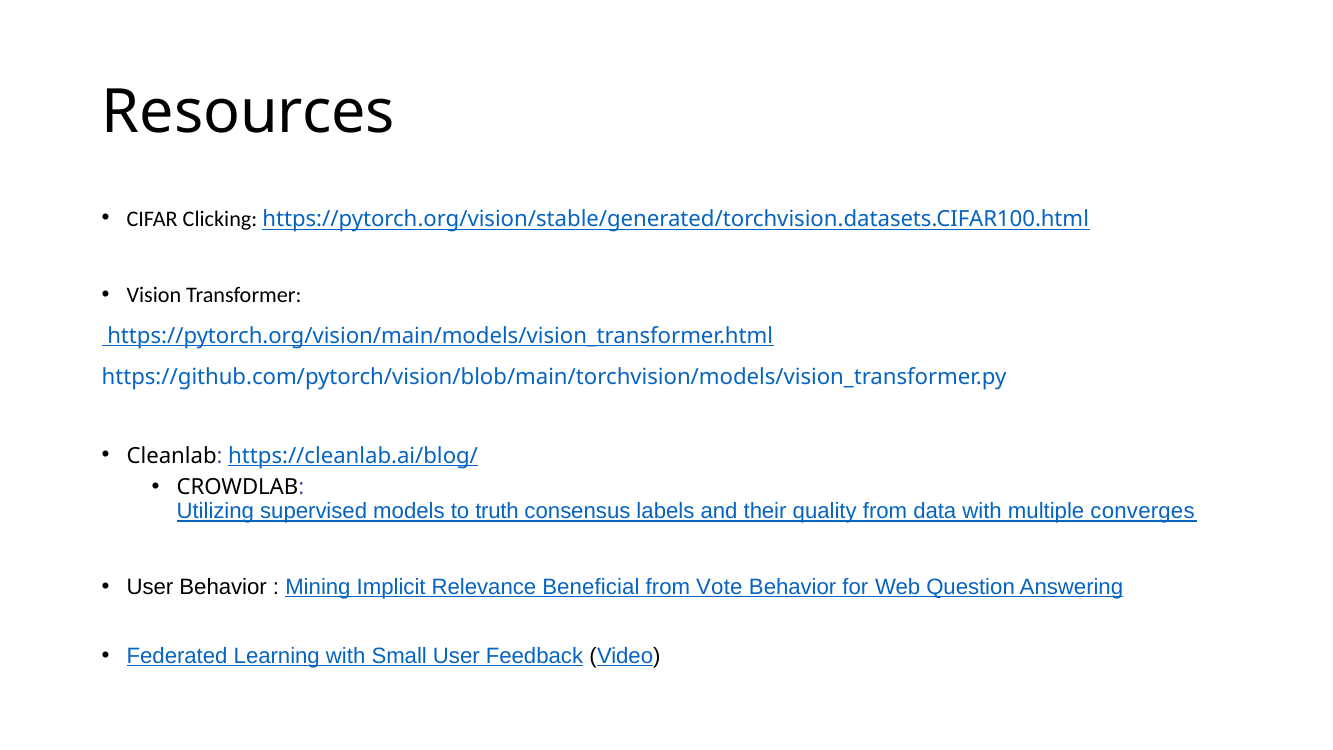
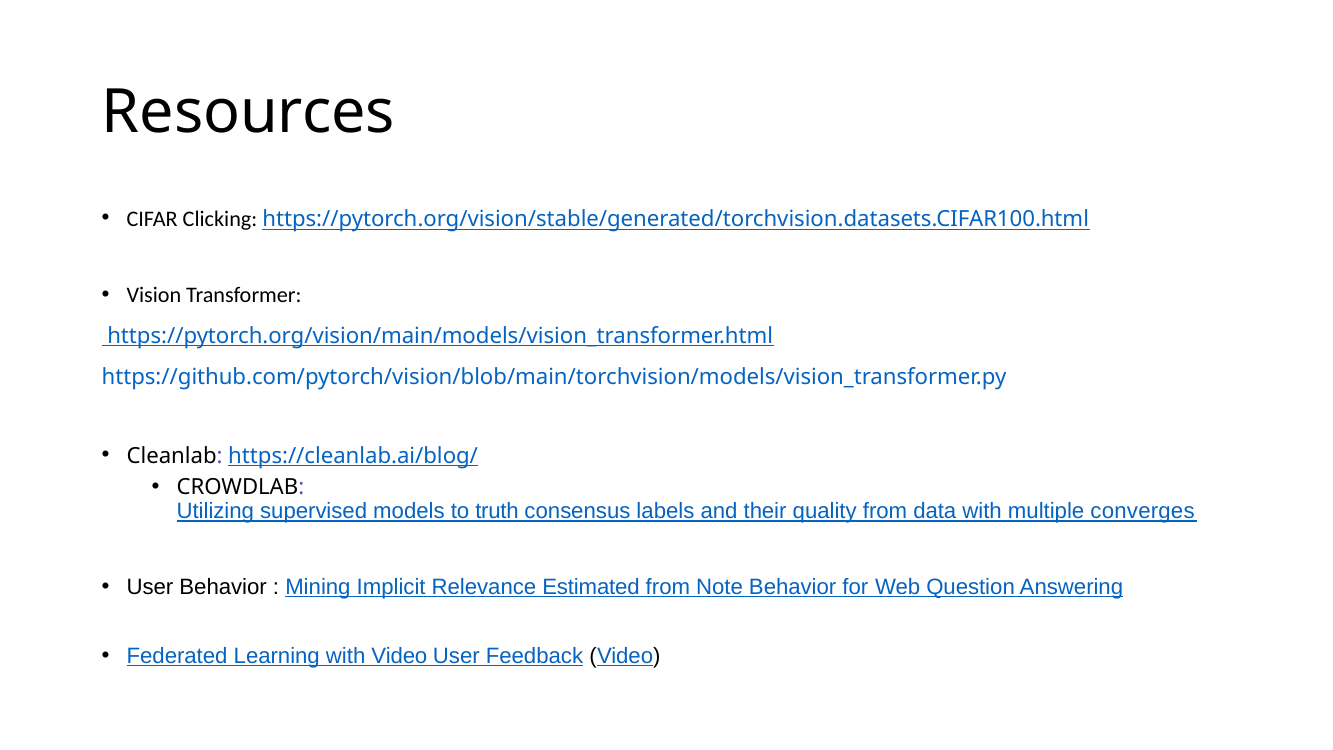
Beneficial: Beneficial -> Estimated (591, 587)
Vote: Vote -> Note (719, 587)
with Small: Small -> Video (399, 656)
